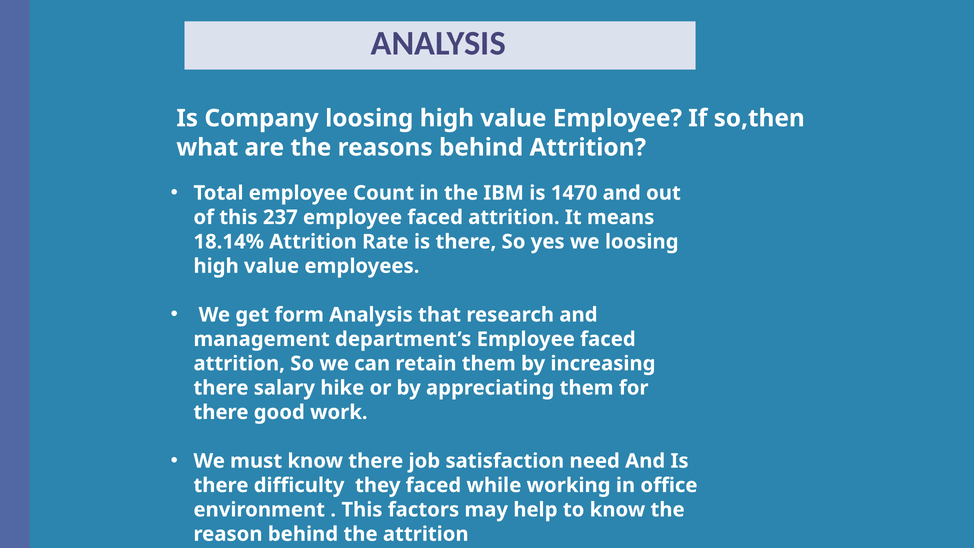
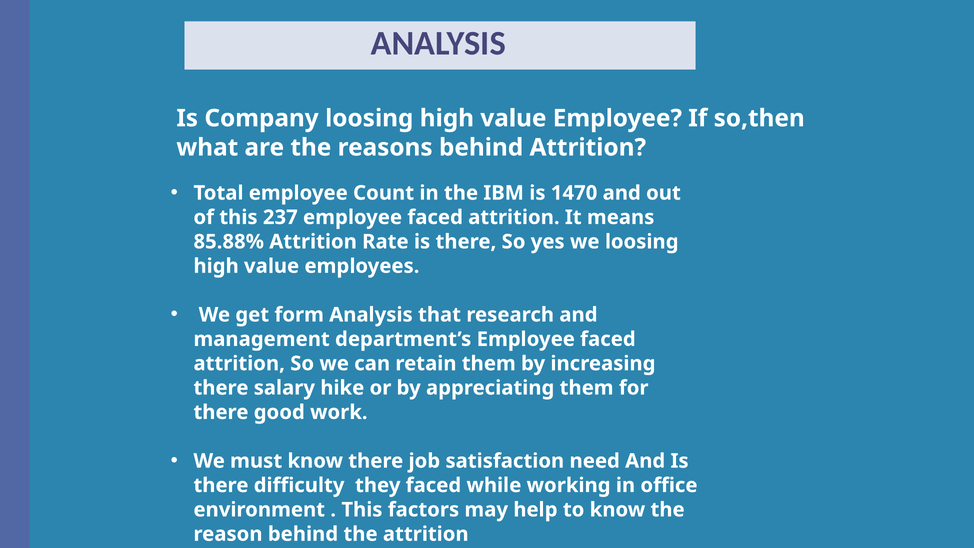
18.14%: 18.14% -> 85.88% (229, 242)
